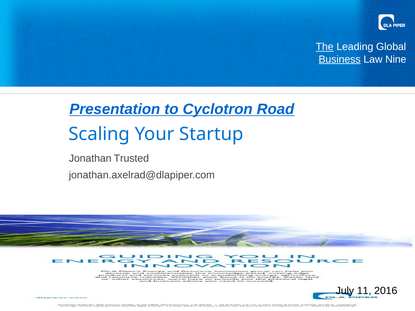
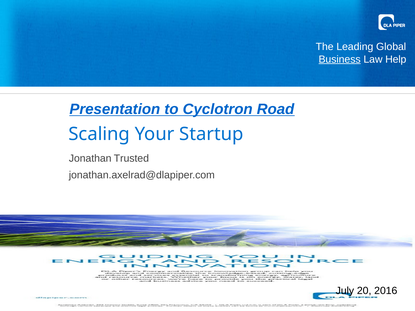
The underline: present -> none (325, 47)
Nine: Nine -> Help (396, 59)
11: 11 -> 20 (364, 291)
